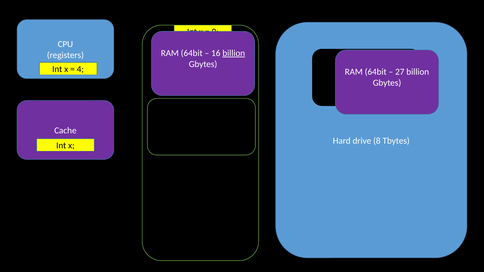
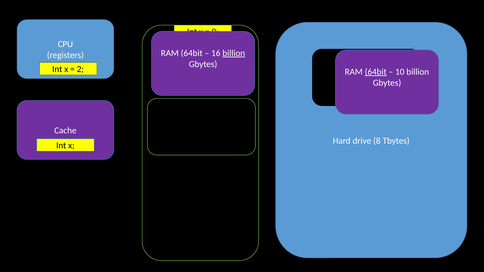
4: 4 -> 2 (80, 69)
64bit underline: none -> present (376, 72)
27: 27 -> 10 (400, 72)
